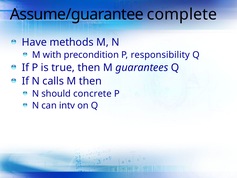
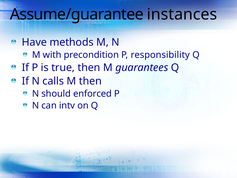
complete: complete -> instances (182, 14)
concrete: concrete -> enforced (92, 94)
